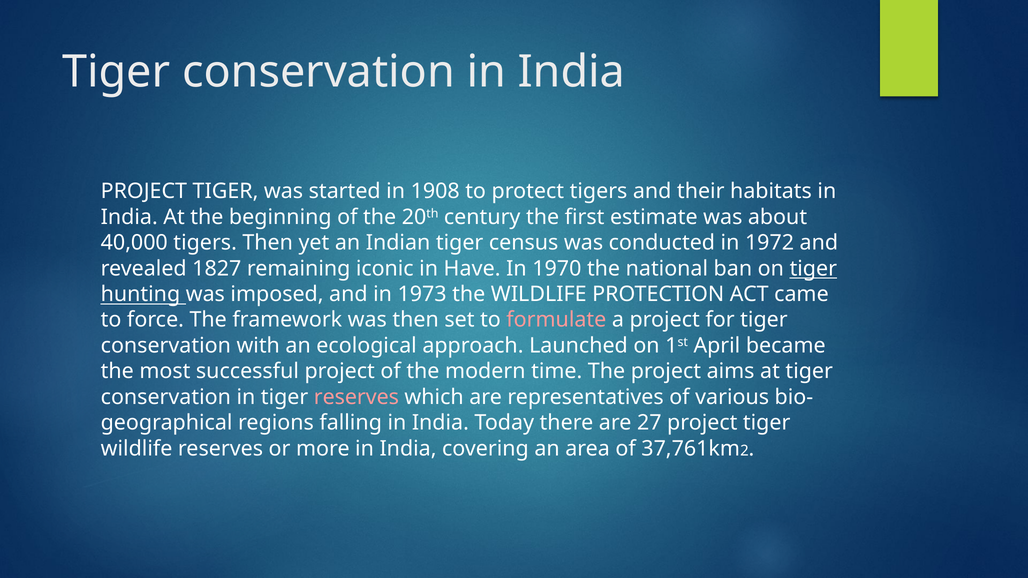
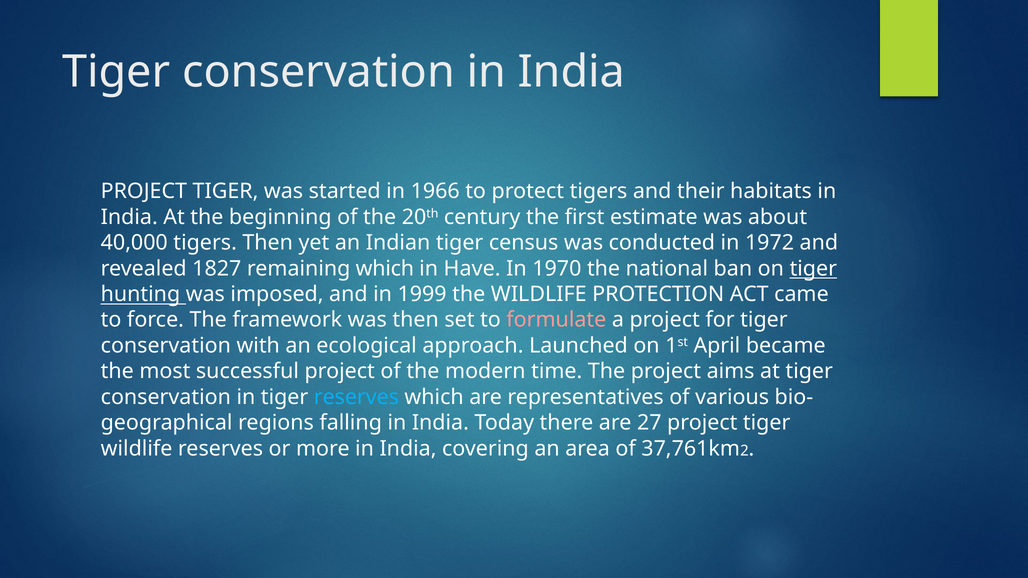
1908: 1908 -> 1966 (435, 191)
remaining iconic: iconic -> which (385, 269)
1973: 1973 -> 1999 (422, 294)
reserves colour: pink -> light blue (356, 397)
